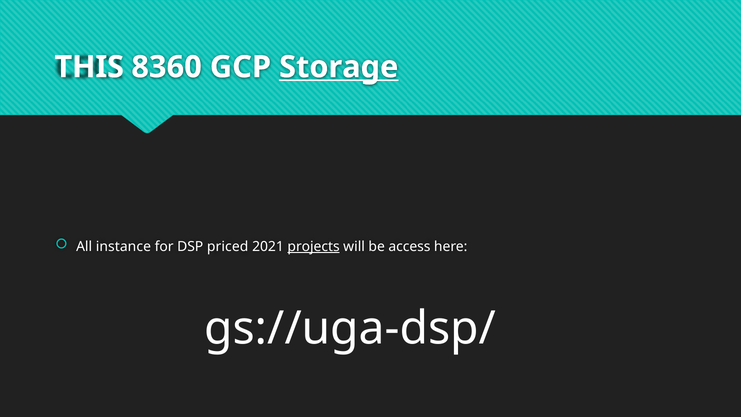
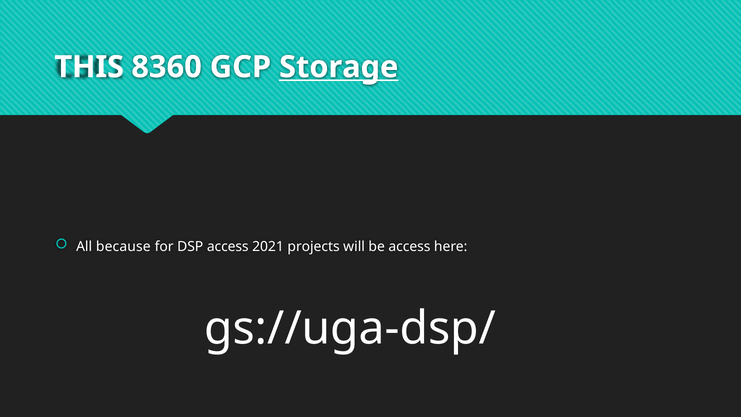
instance: instance -> because (123, 247)
DSP priced: priced -> access (228, 247)
projects underline: present -> none (314, 247)
